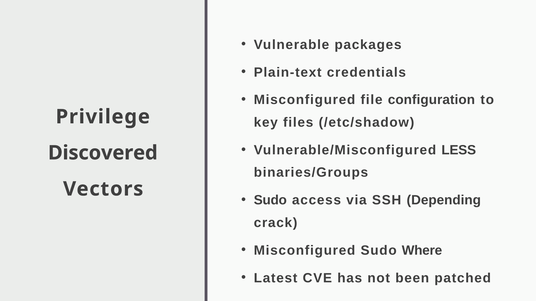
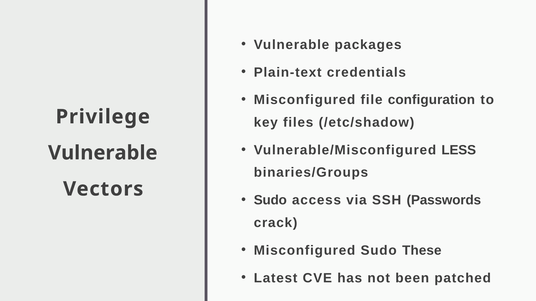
Discovered: Discovered -> Vulnerable (103, 153)
Depending: Depending -> Passwords (444, 200)
Where: Where -> These (422, 251)
